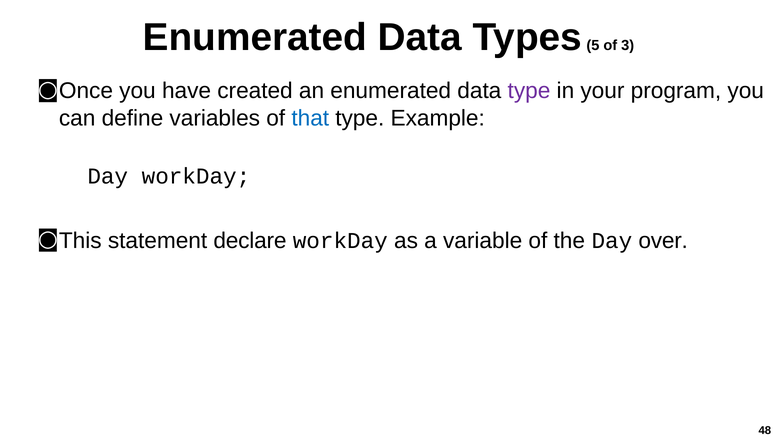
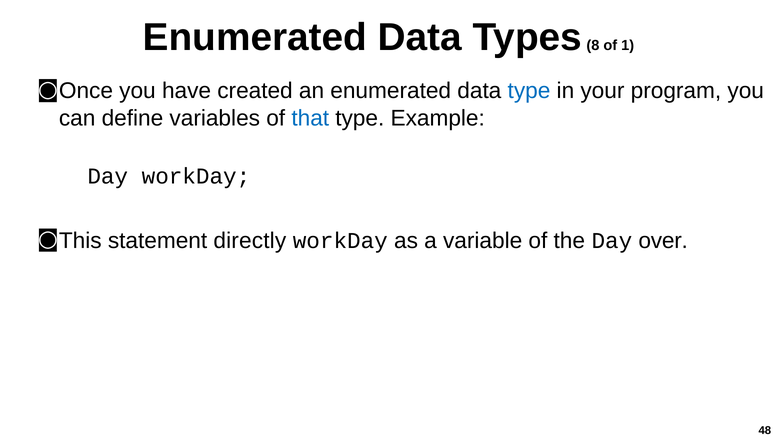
5: 5 -> 8 (593, 46)
3: 3 -> 1 (628, 46)
type colour: purple -> blue (529, 91)
declare: declare -> directly (250, 241)
